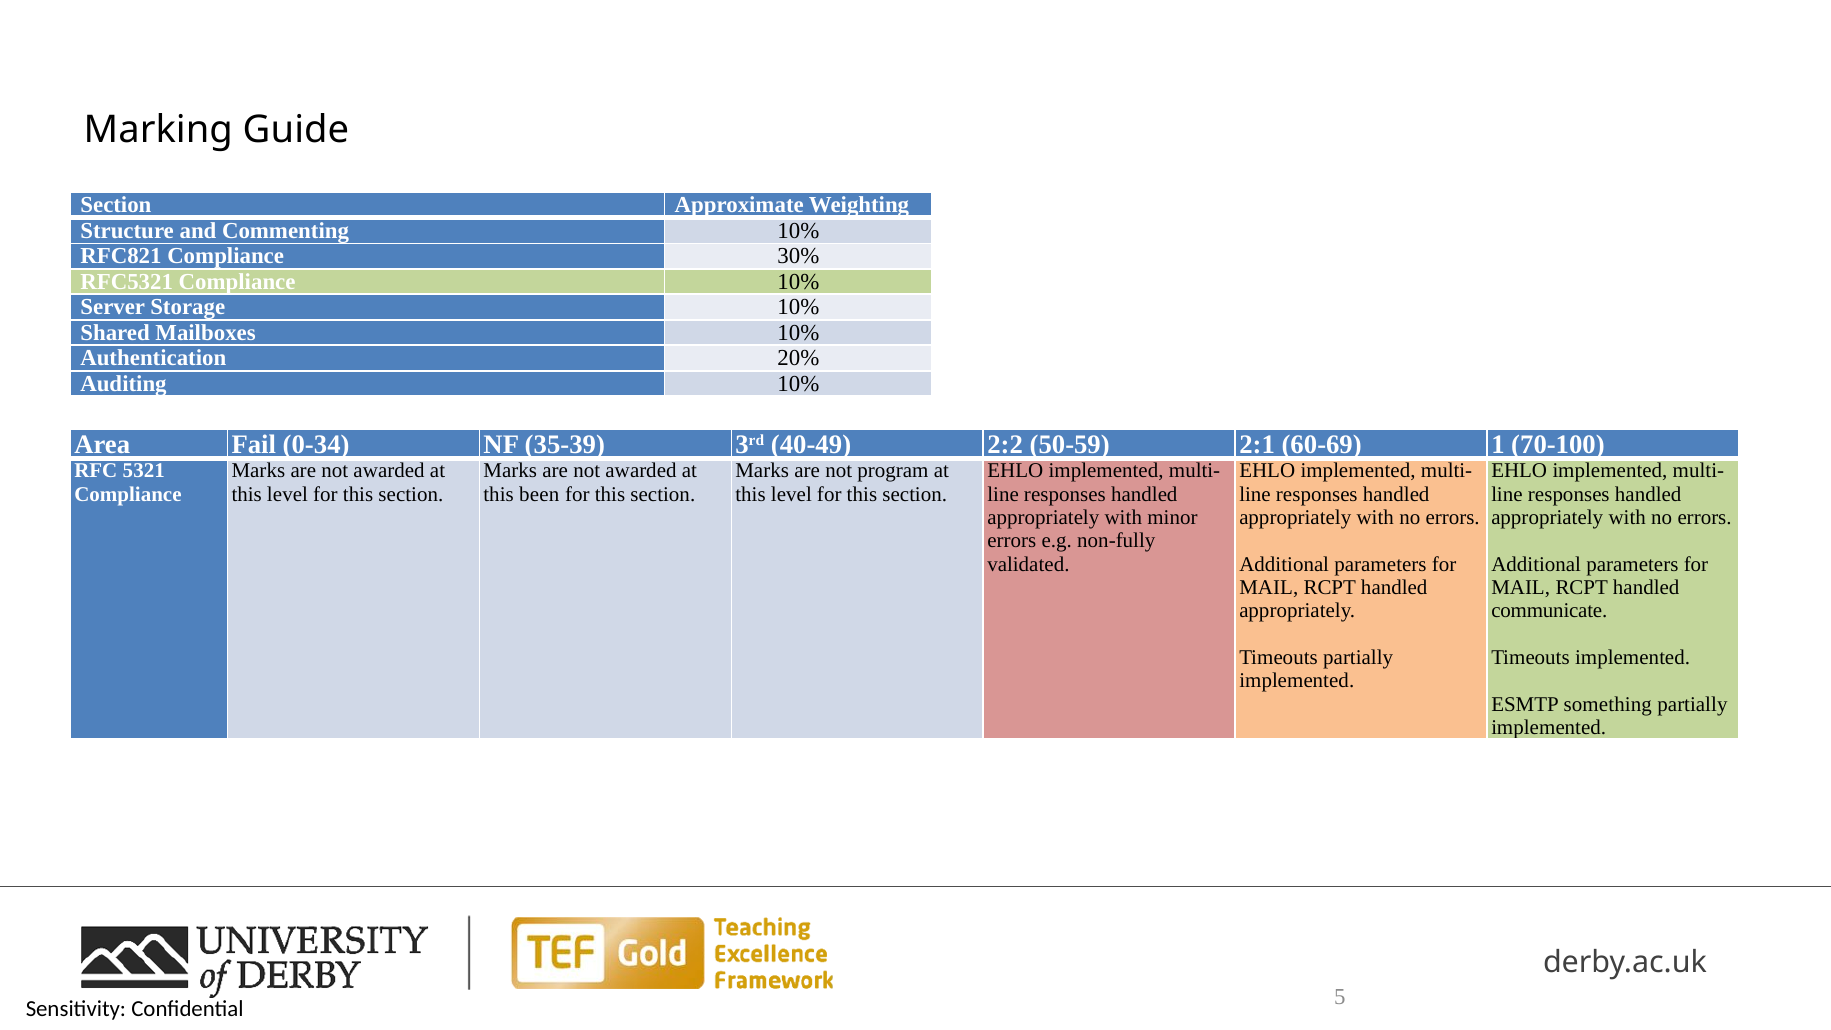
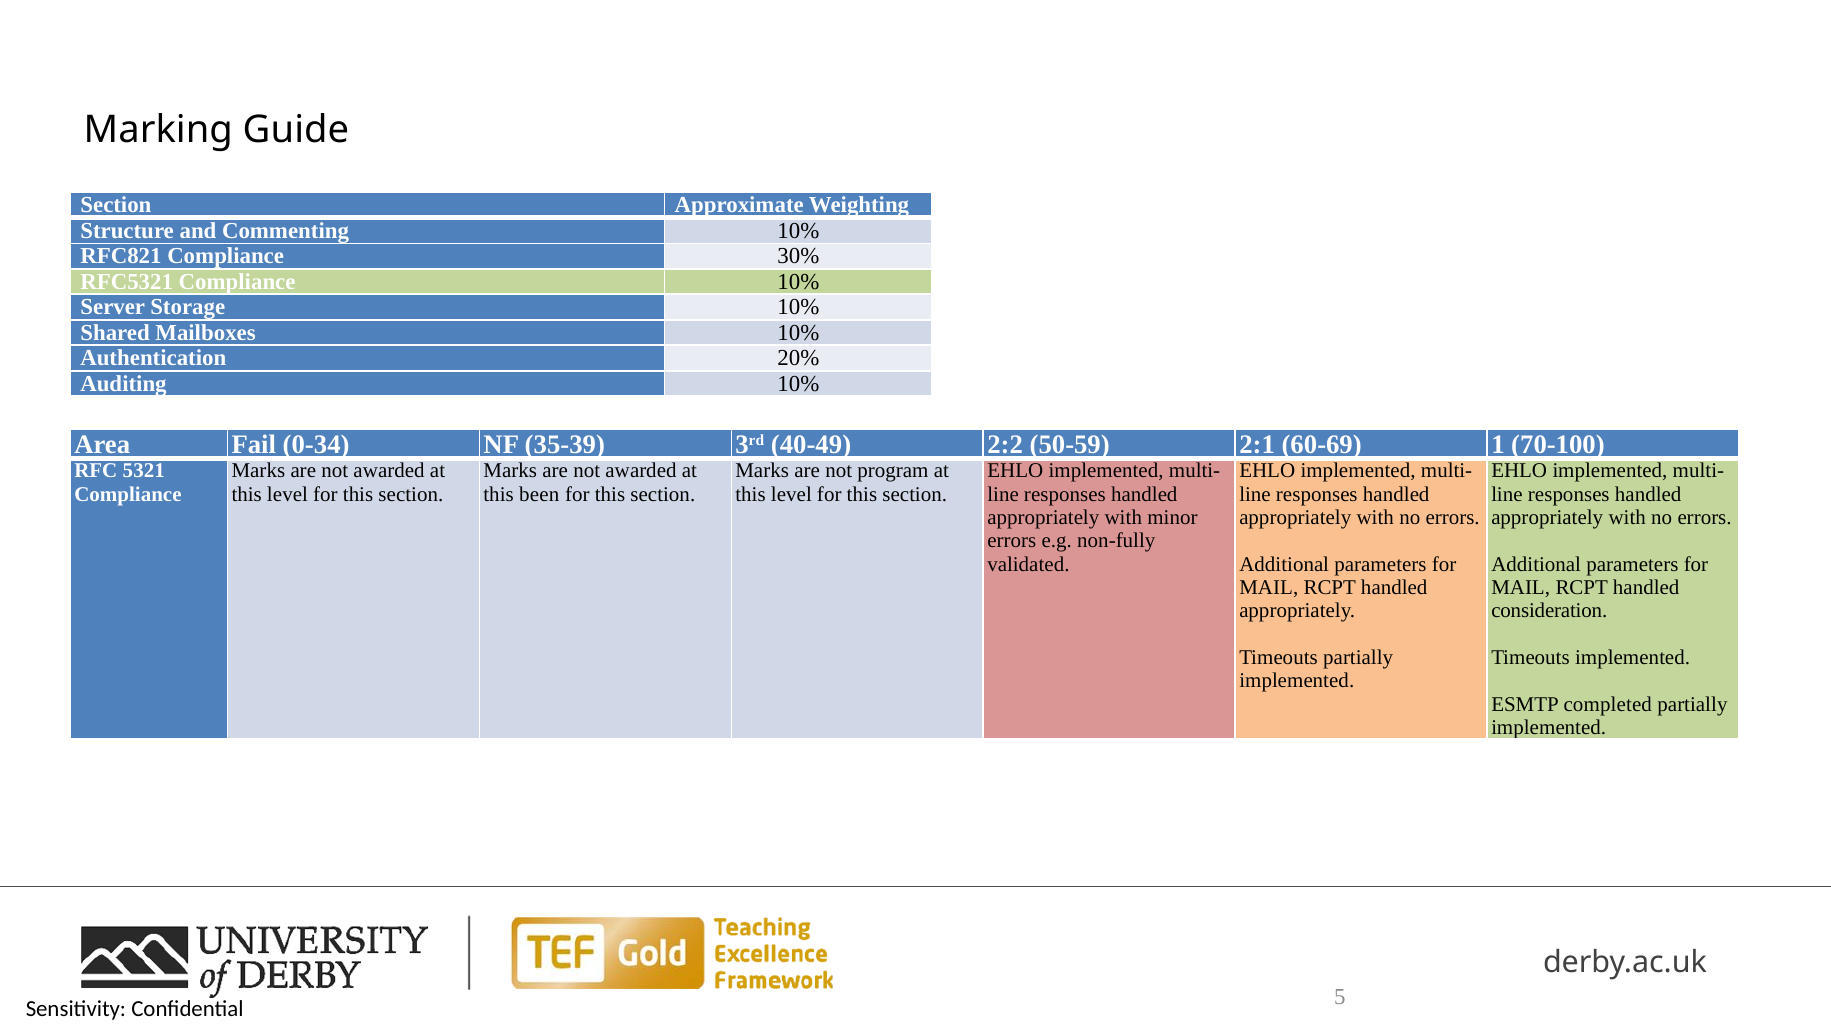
communicate: communicate -> consideration (1549, 611)
something: something -> completed (1608, 704)
